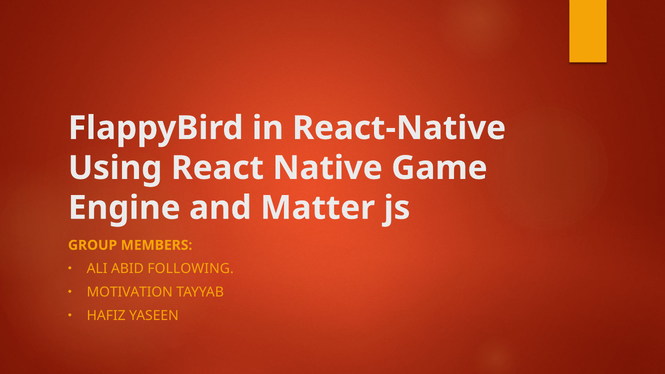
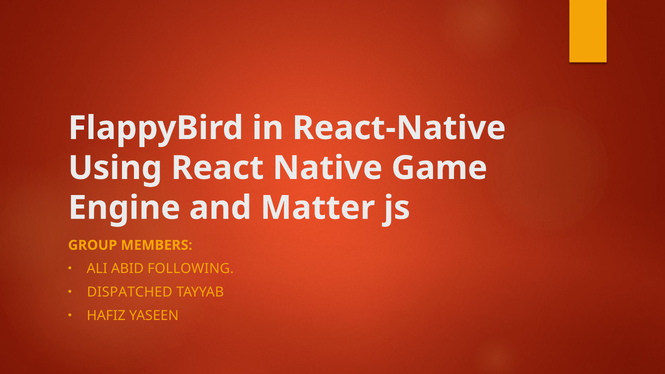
MOTIVATION: MOTIVATION -> DISPATCHED (130, 292)
